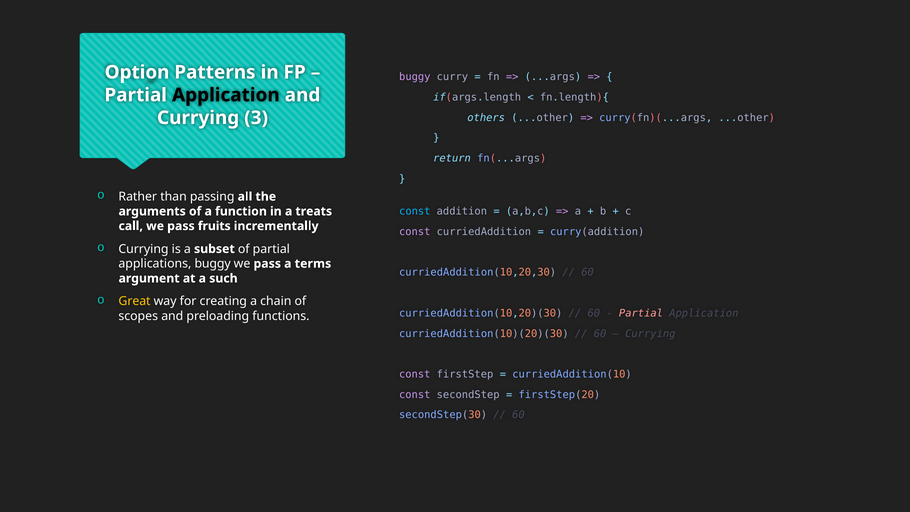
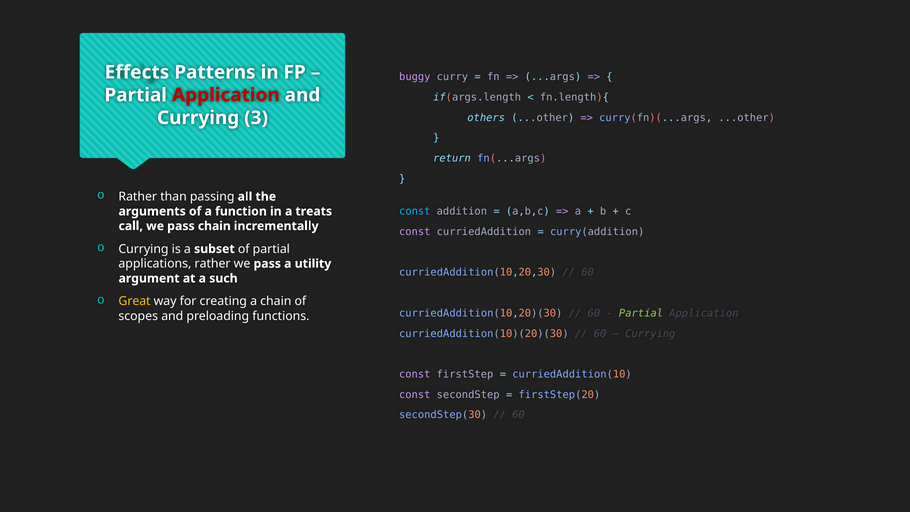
Option: Option -> Effects (137, 72)
Application colour: black -> red (226, 95)
pass fruits: fruits -> chain (214, 226)
applications buggy: buggy -> rather (213, 264)
terms: terms -> utility (313, 264)
Partial colour: pink -> light green (641, 313)
